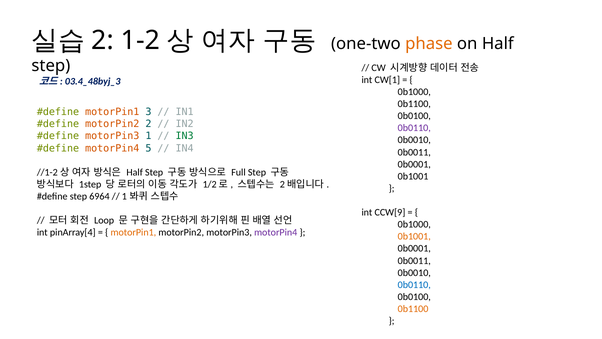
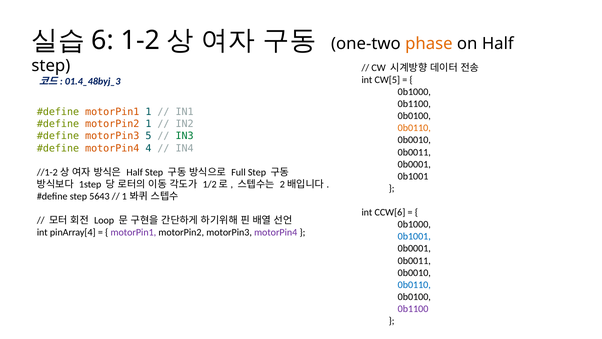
2: 2 -> 6 (103, 40)
CW[1: CW[1 -> CW[5 (387, 80)
03.4_48byj_3: 03.4_48byj_3 -> 01.4_48byj_3 (93, 81)
motorPin1 3: 3 -> 1 (148, 112)
motorPin2 2: 2 -> 1 (148, 124)
0b0110 colour: purple -> orange (414, 128)
motorPin3 1: 1 -> 5 (148, 136)
5: 5 -> 4 (148, 148)
6964: 6964 -> 5643 (99, 196)
CCW[9: CCW[9 -> CCW[6 (390, 212)
motorPin1 colour: orange -> purple (133, 232)
0b1001 colour: orange -> blue (414, 236)
0b1100 colour: orange -> purple (413, 309)
